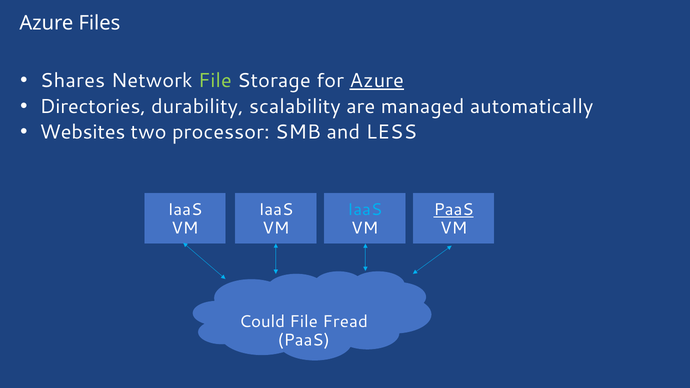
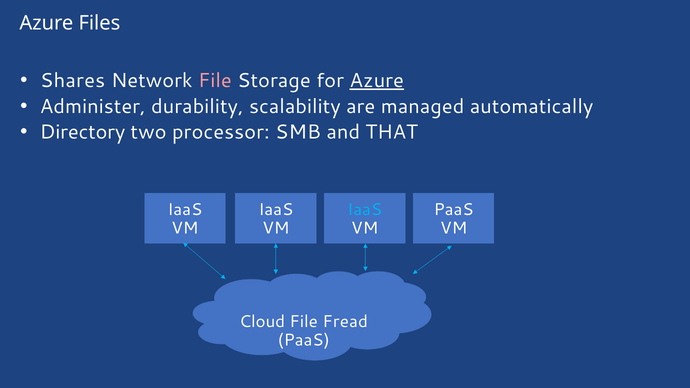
File colour: light green -> pink (215, 81)
Directories: Directories -> Administer (93, 106)
Websites: Websites -> Directory (83, 132)
LESS: LESS -> THAT (392, 132)
PaaS underline: present -> none (454, 210)
Could: Could -> Cloud (262, 322)
